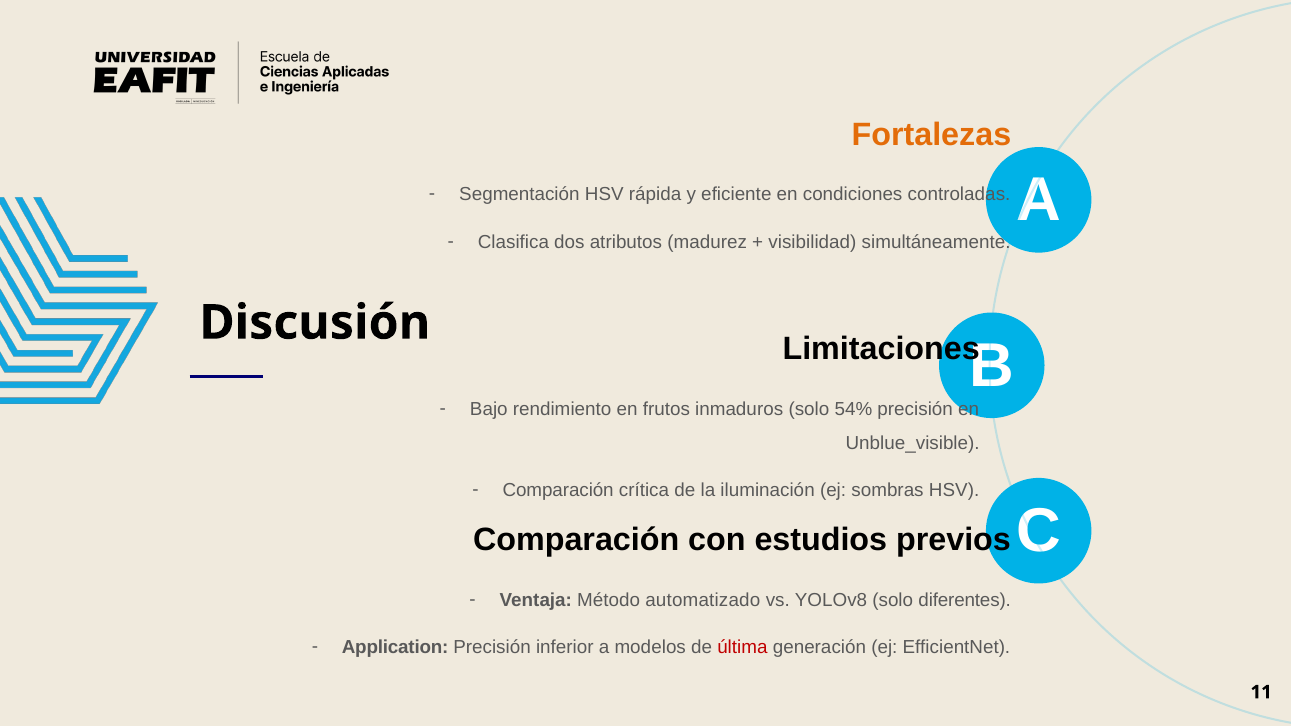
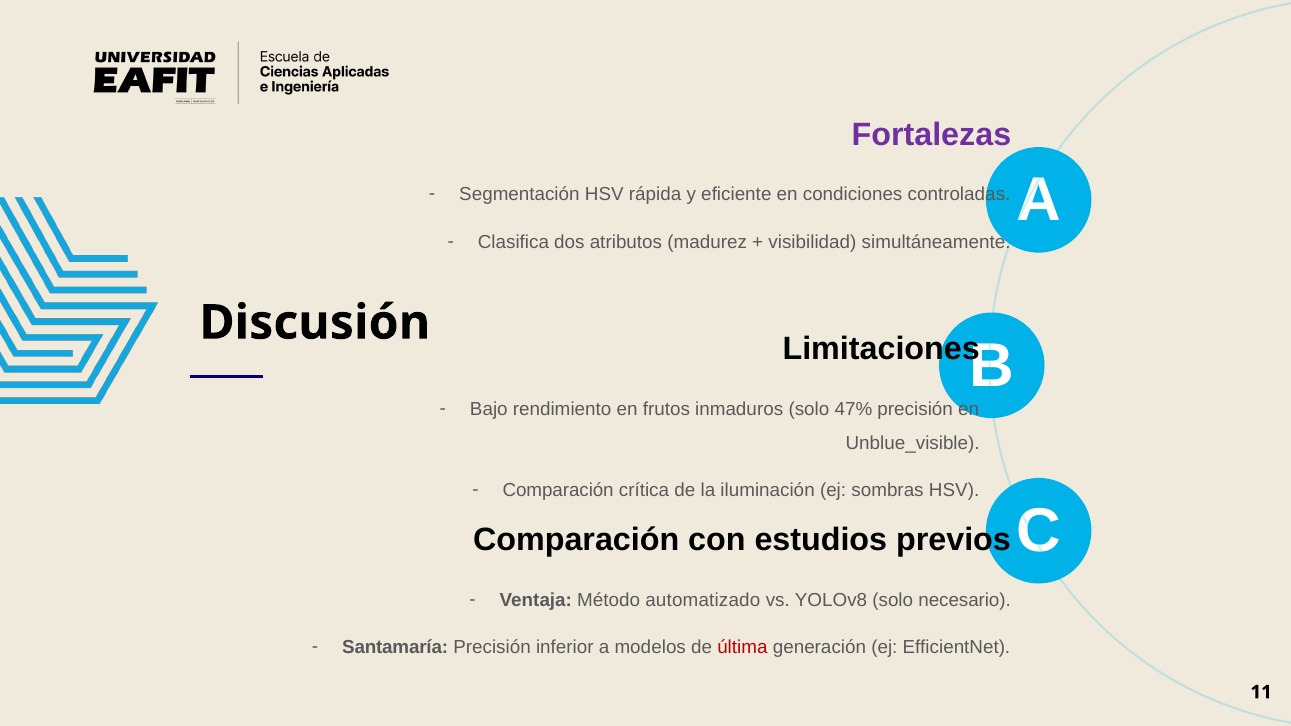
Fortalezas colour: orange -> purple (931, 135)
54%: 54% -> 47% (853, 410)
diferentes: diferentes -> necesario (965, 600)
Application: Application -> Santamaría (395, 648)
